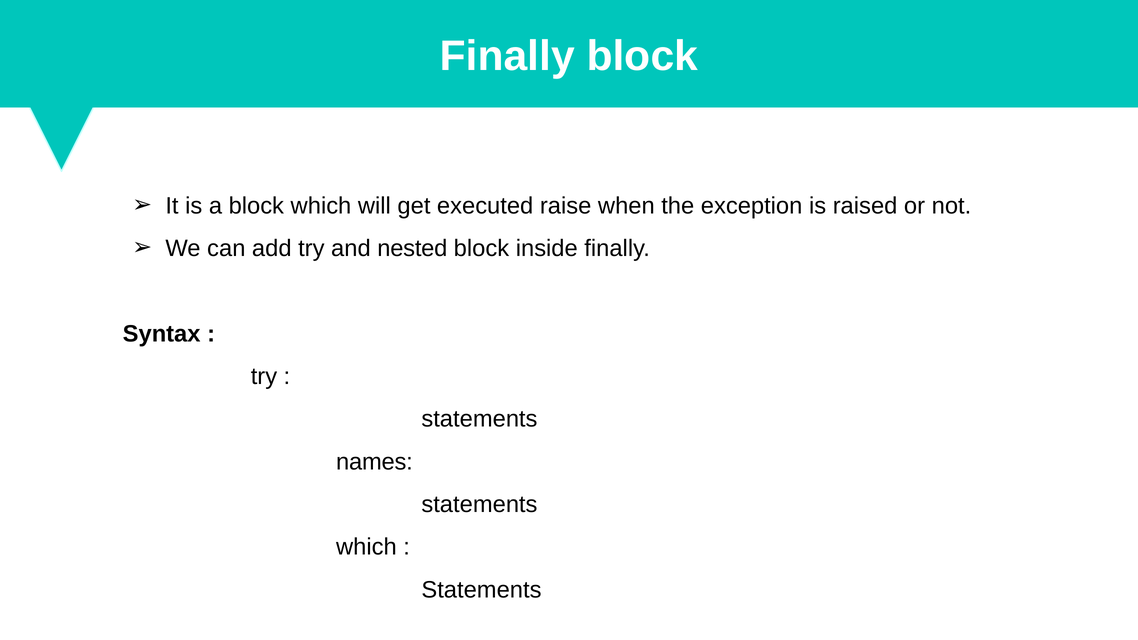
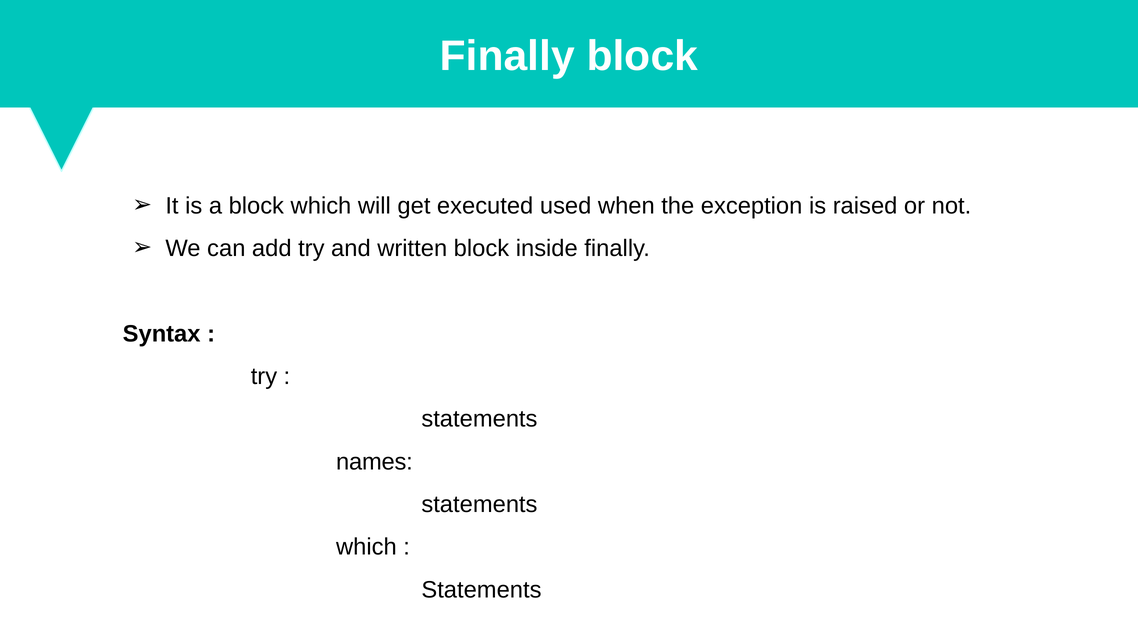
raise: raise -> used (566, 206)
nested: nested -> written (412, 248)
